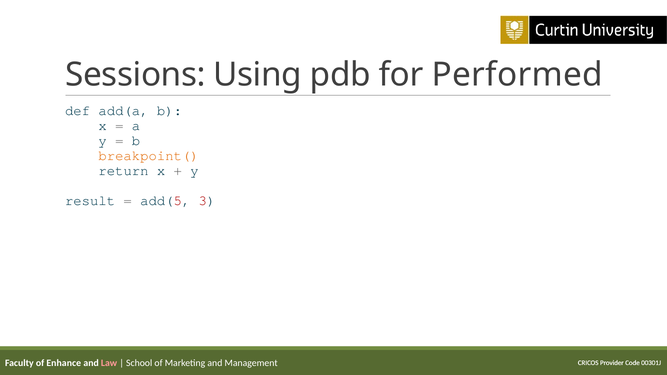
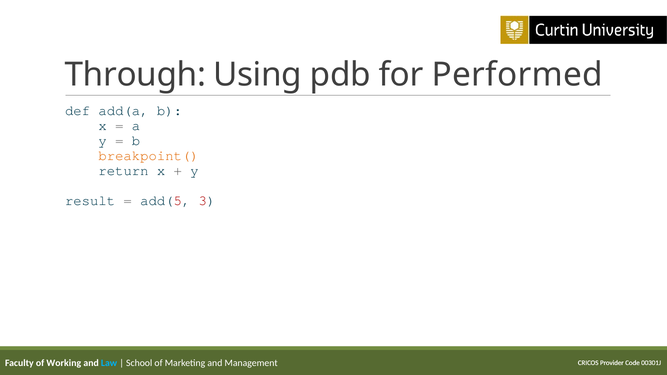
Sessions: Sessions -> Through (135, 75)
Enhance: Enhance -> Working (64, 363)
Law colour: pink -> light blue (109, 363)
